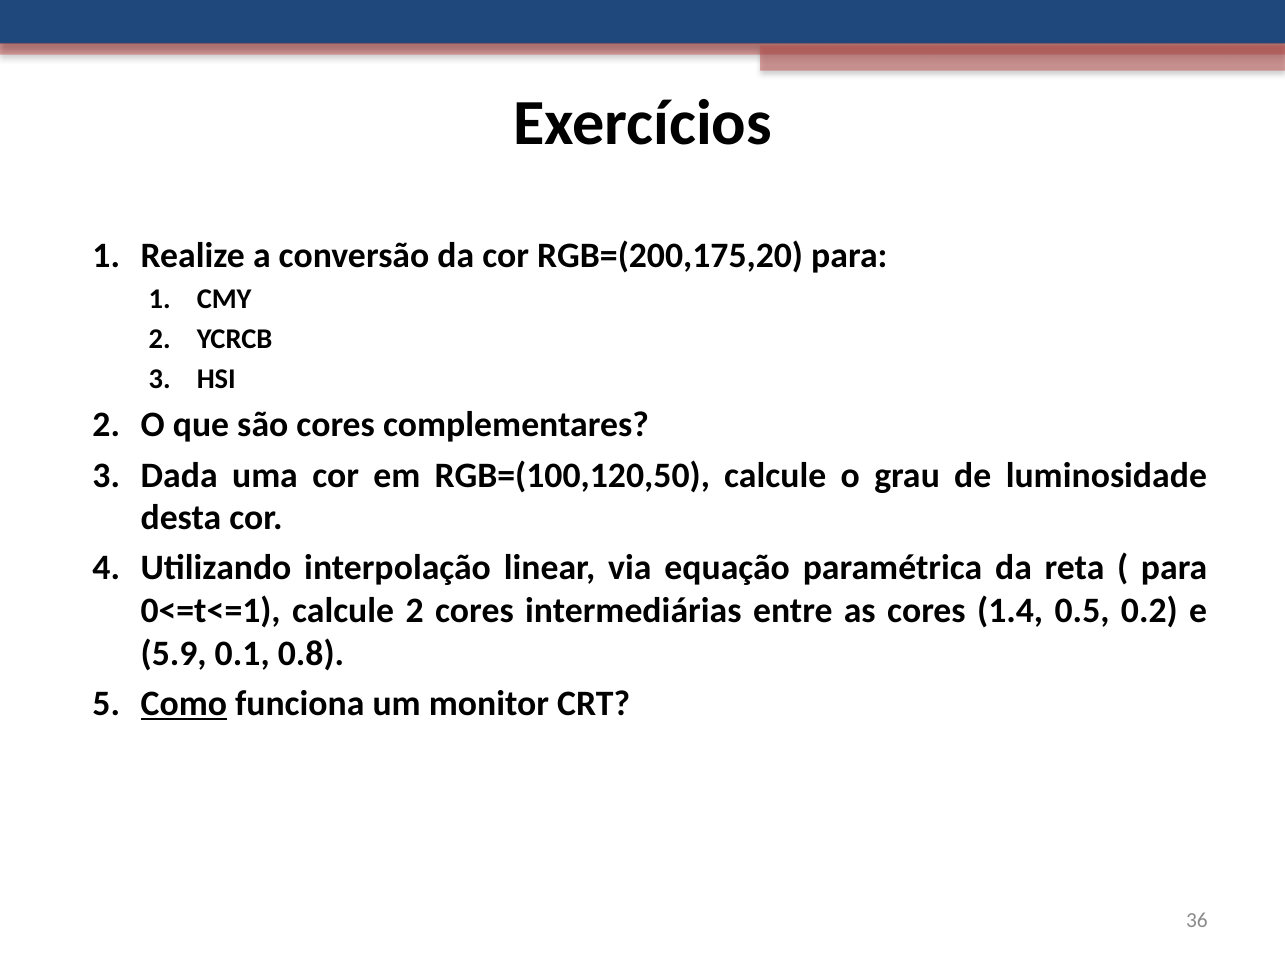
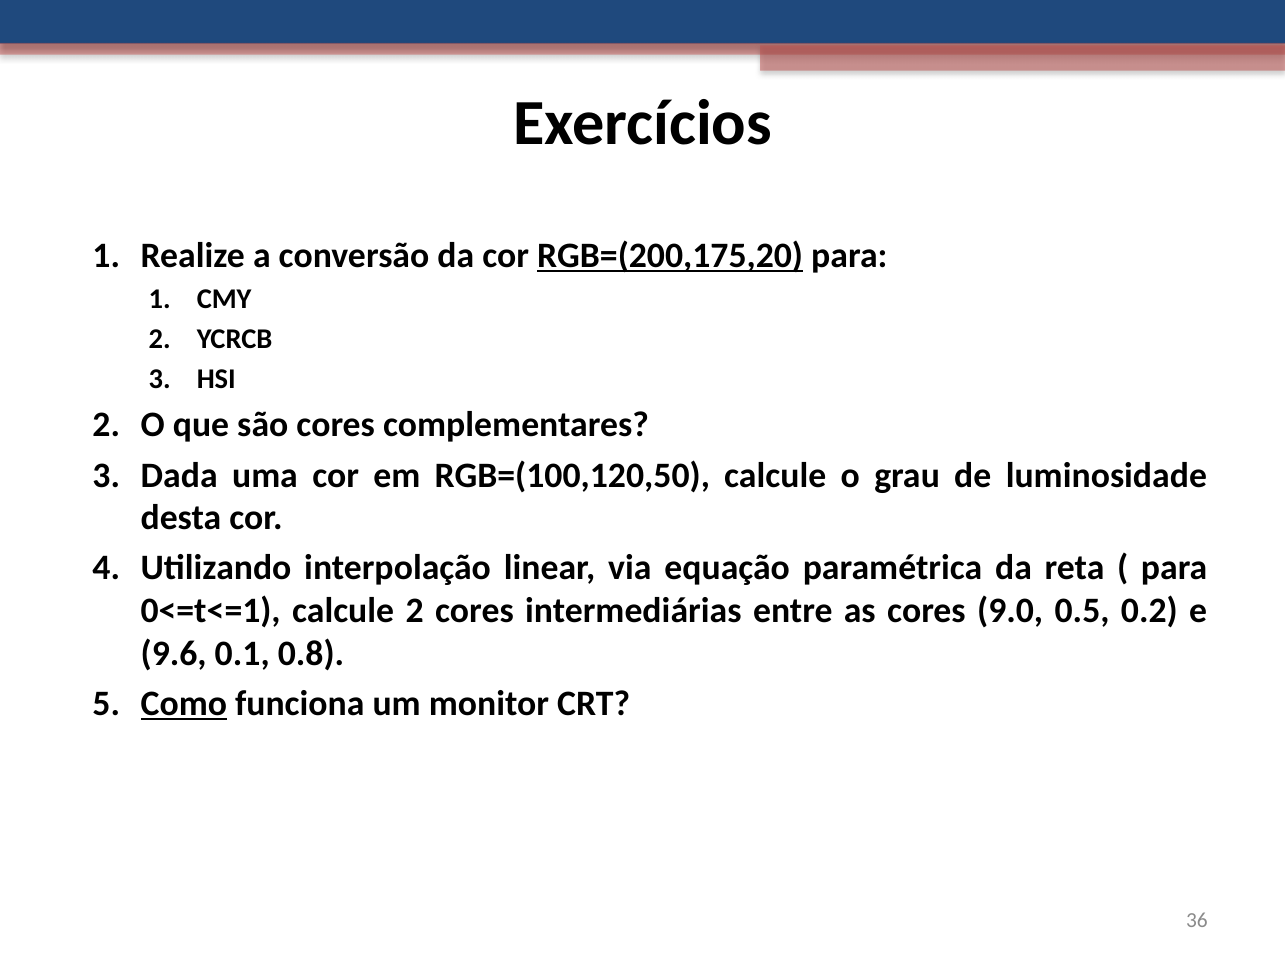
RGB=(200,175,20 underline: none -> present (670, 255)
1.4: 1.4 -> 9.0 (1010, 611)
5.9: 5.9 -> 9.6 (174, 654)
